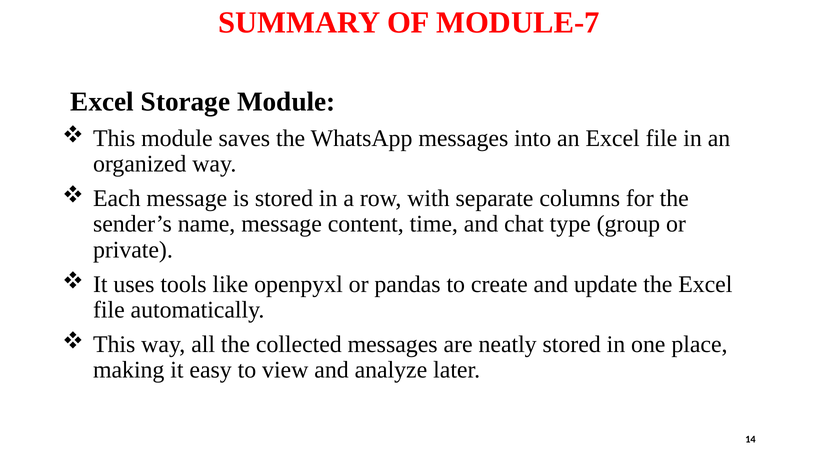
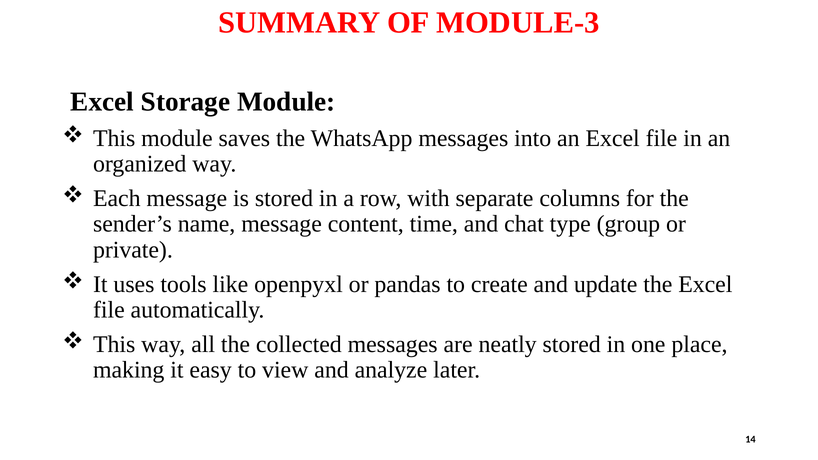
MODULE-7: MODULE-7 -> MODULE-3 (518, 23)
